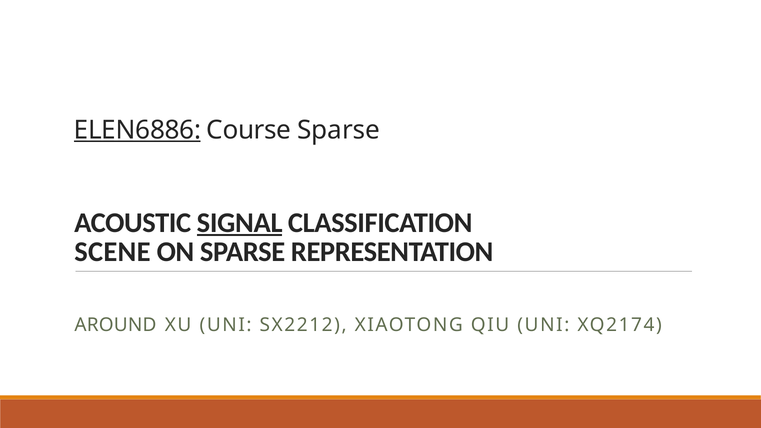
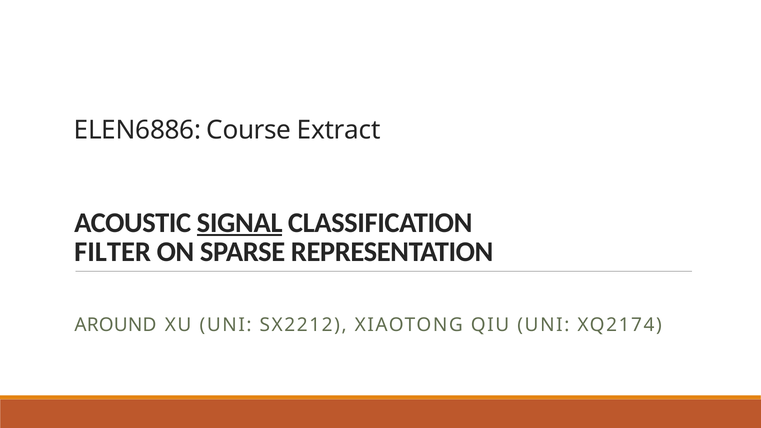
ELEN6886 underline: present -> none (137, 130)
Course Sparse: Sparse -> Extract (339, 130)
SCENE: SCENE -> FILTER (113, 252)
